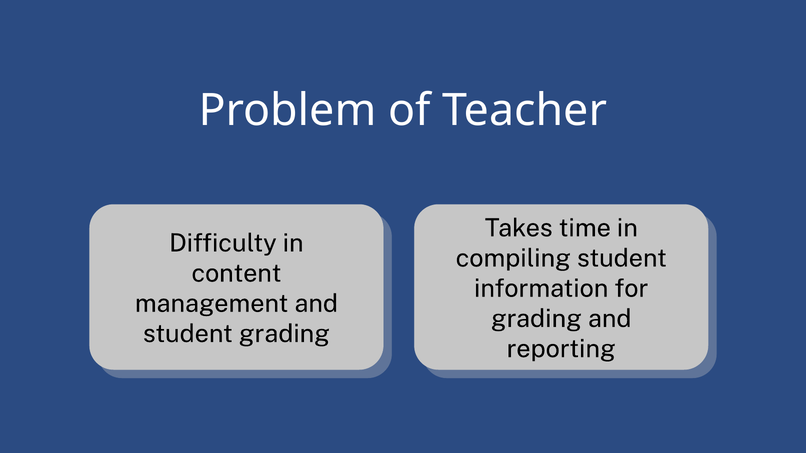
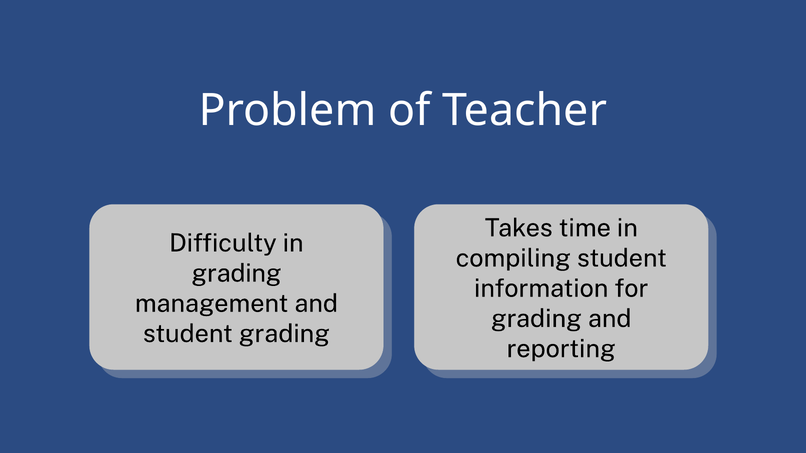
content: content -> grading (236, 274)
